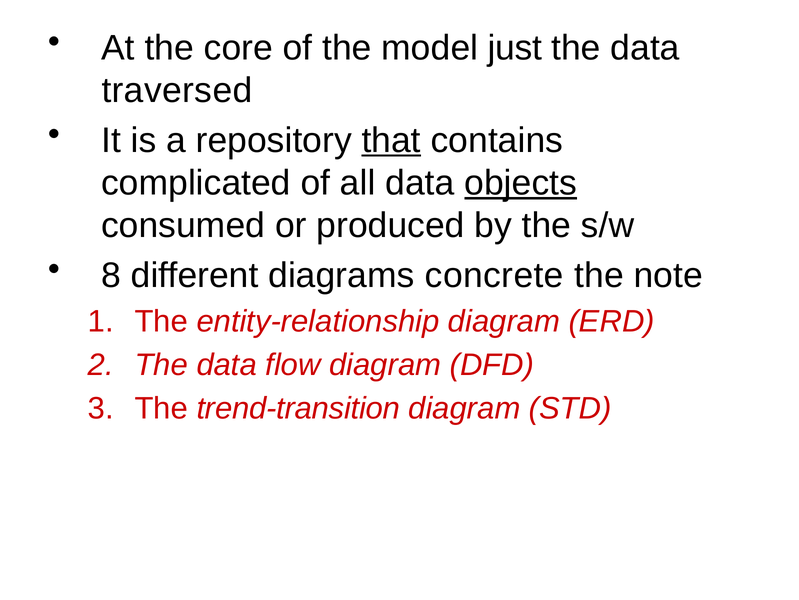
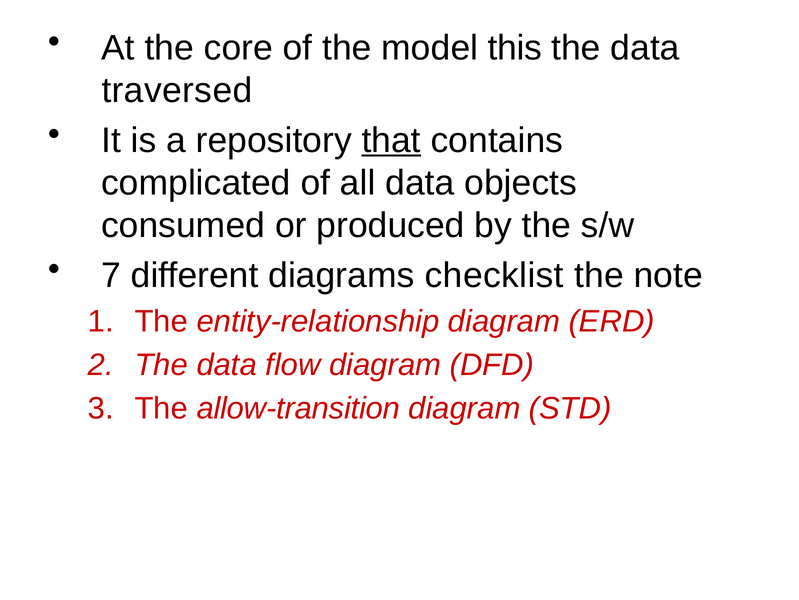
just: just -> this (515, 48)
objects underline: present -> none (521, 183)
8: 8 -> 7 (111, 275)
concrete: concrete -> checklist (494, 275)
trend-transition: trend-transition -> allow-transition (298, 408)
